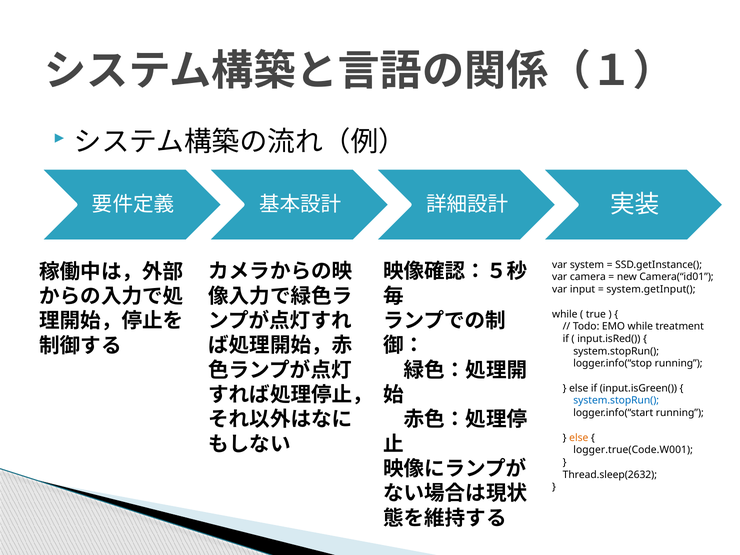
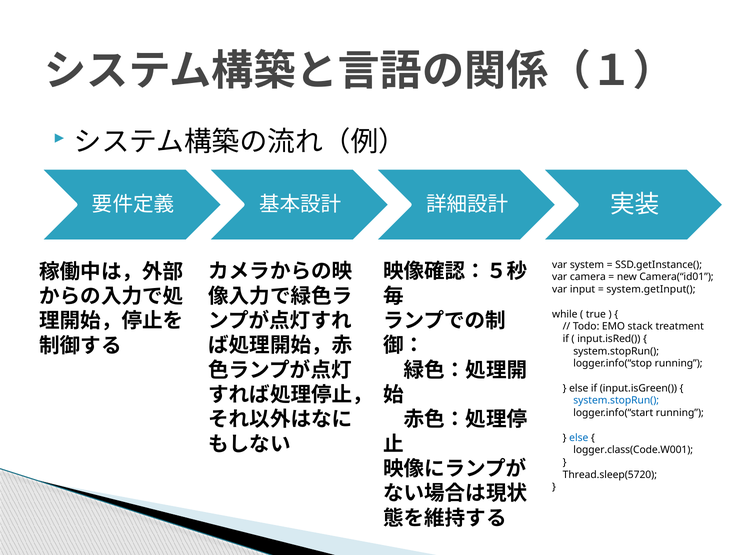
EMO while: while -> stack (640, 326)
else colour: orange -> blue (579, 438)
logger.true(Code.W001: logger.true(Code.W001 -> logger.class(Code.W001 (633, 450)
Thread.sleep(2632: Thread.sleep(2632 -> Thread.sleep(5720 (610, 475)
